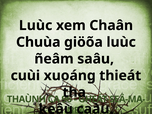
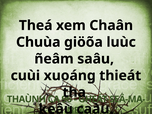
Luùc: Luùc -> Theá (36, 25)
